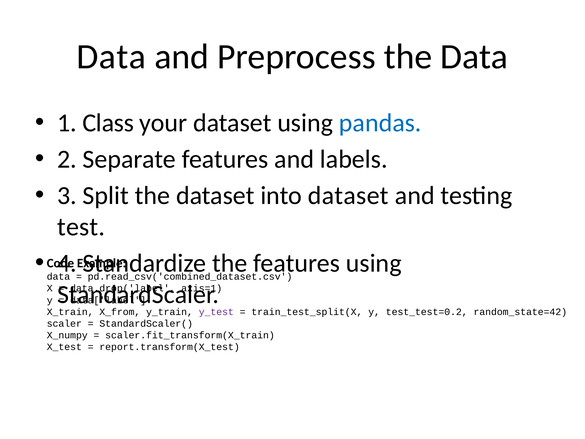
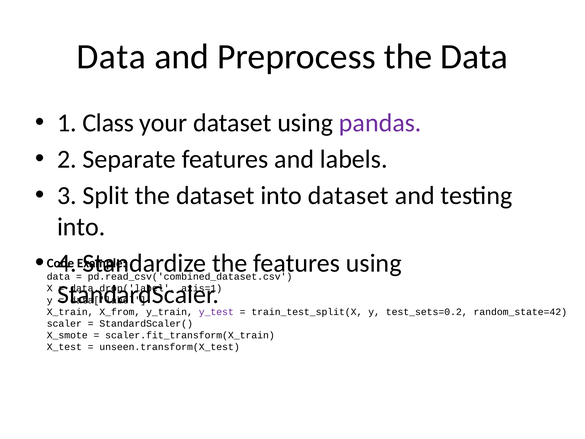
pandas colour: blue -> purple (380, 123)
test: test -> into (81, 227)
test_test=0.2: test_test=0.2 -> test_sets=0.2 (427, 312)
X_numpy: X_numpy -> X_smote (67, 335)
report.transform(X_test: report.transform(X_test -> unseen.transform(X_test (170, 347)
